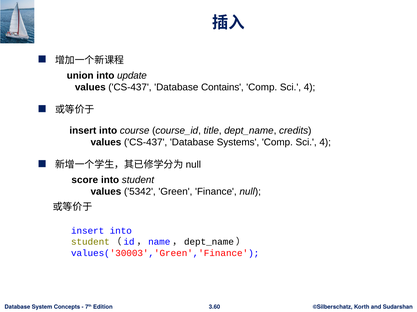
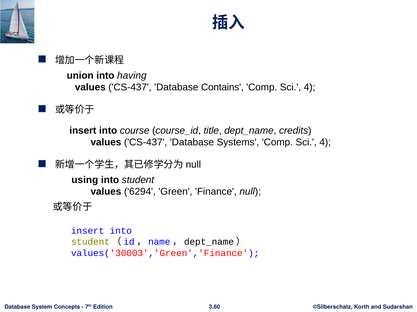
update: update -> having (132, 76)
score: score -> using (85, 180)
5342: 5342 -> 6294 (140, 192)
